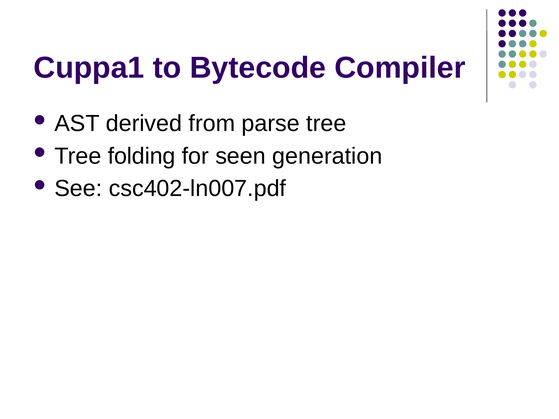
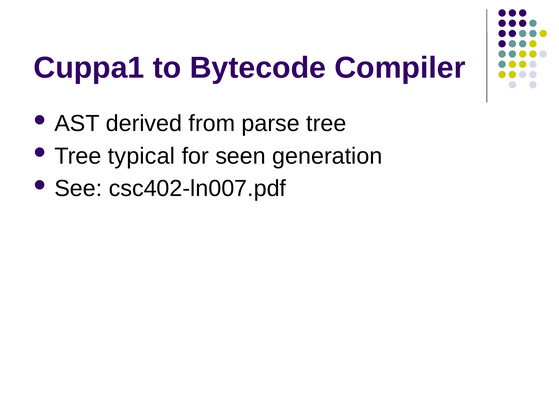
folding: folding -> typical (142, 156)
